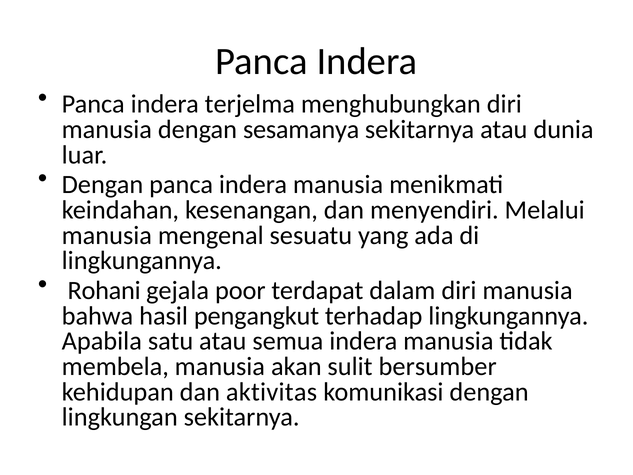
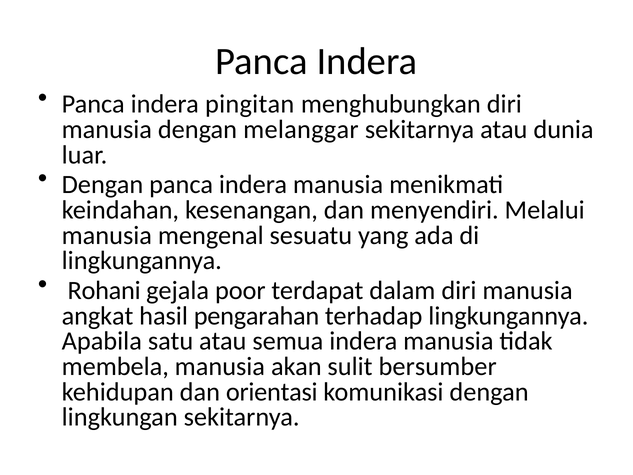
terjelma: terjelma -> pingitan (250, 104)
sesamanya: sesamanya -> melanggar (301, 130)
bahwa: bahwa -> angkat (98, 316)
pengangkut: pengangkut -> pengarahan (257, 316)
aktivitas: aktivitas -> orientasi (272, 392)
